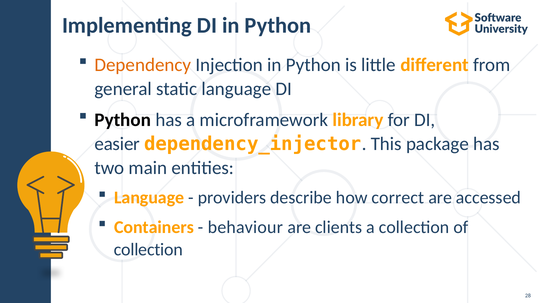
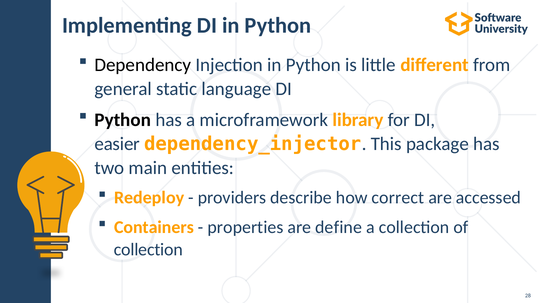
Dependency colour: orange -> black (143, 65)
Language: Language -> Redeploy (149, 197)
behaviour: behaviour -> properties (245, 227)
clients: clients -> define (339, 227)
